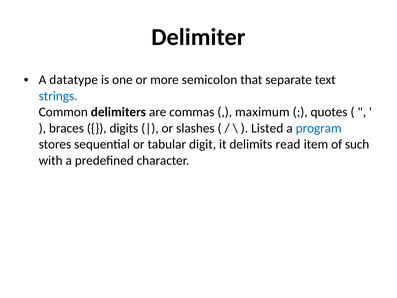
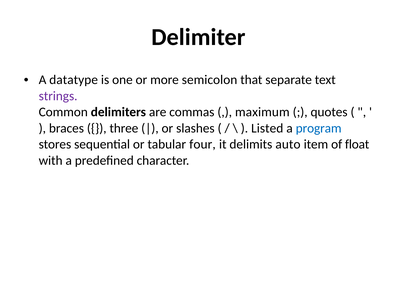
strings colour: blue -> purple (58, 96)
digits: digits -> three (124, 128)
digit: digit -> four (203, 144)
read: read -> auto (288, 144)
such: such -> float (357, 144)
